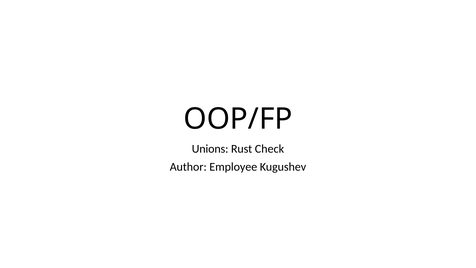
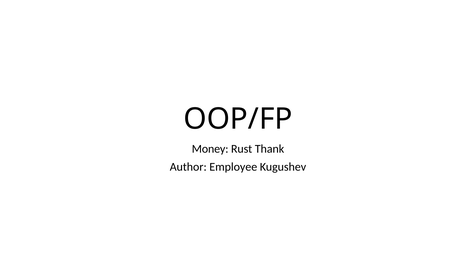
Unions: Unions -> Money (210, 149)
Check: Check -> Thank (270, 149)
